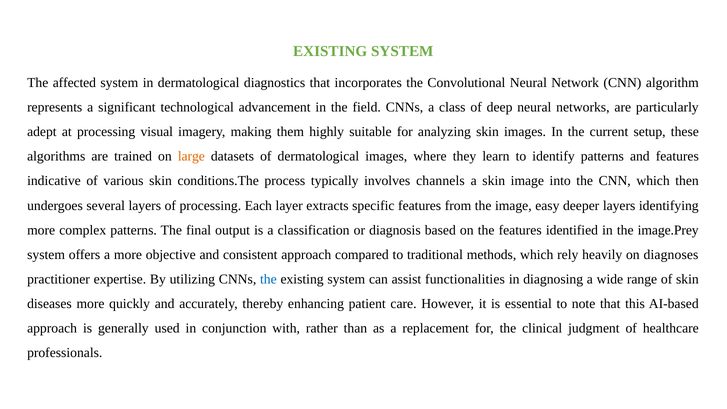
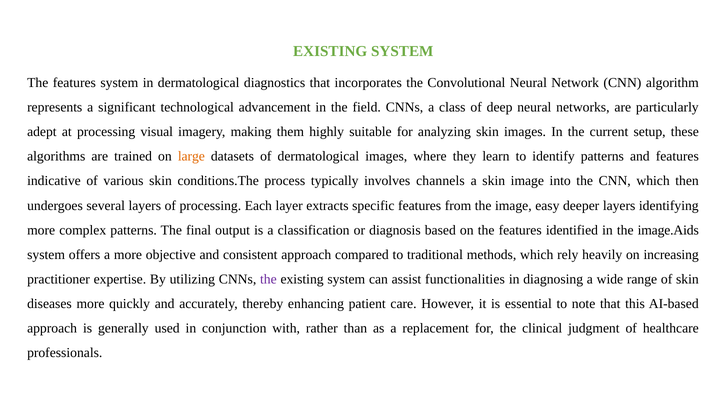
affected: affected -> features (74, 83)
image.Prey: image.Prey -> image.Aids (668, 230)
diagnoses: diagnoses -> increasing (671, 255)
the colour: blue -> purple (268, 279)
